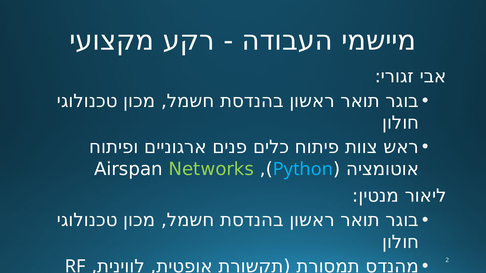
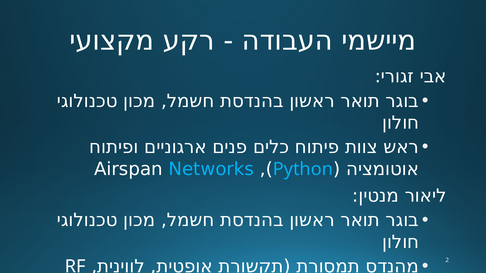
Networks colour: light green -> light blue (211, 169)
